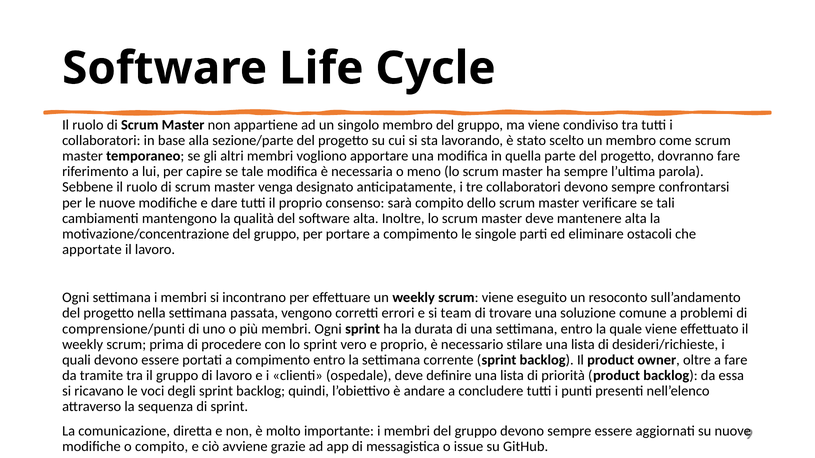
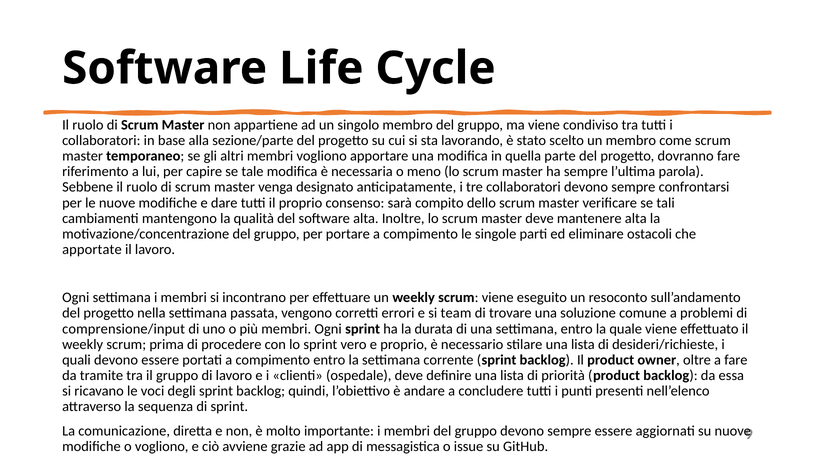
comprensione/punti: comprensione/punti -> comprensione/input (124, 329)
o compito: compito -> vogliono (162, 447)
